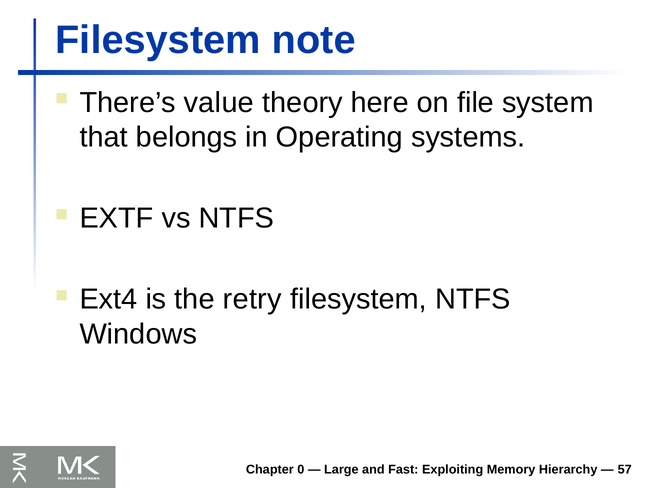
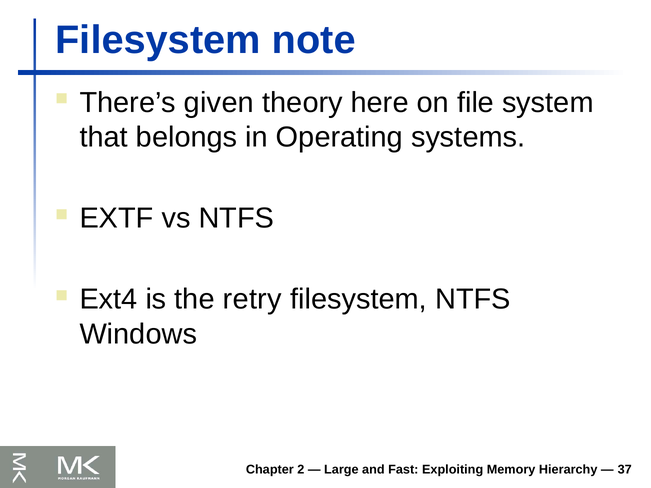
value: value -> given (219, 103)
0: 0 -> 2 (301, 470)
57: 57 -> 37 (625, 470)
